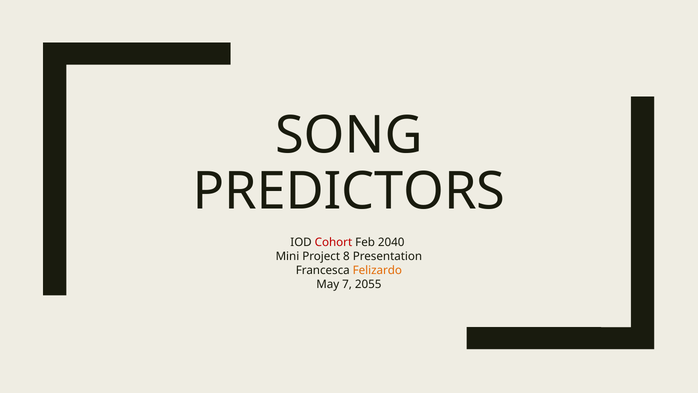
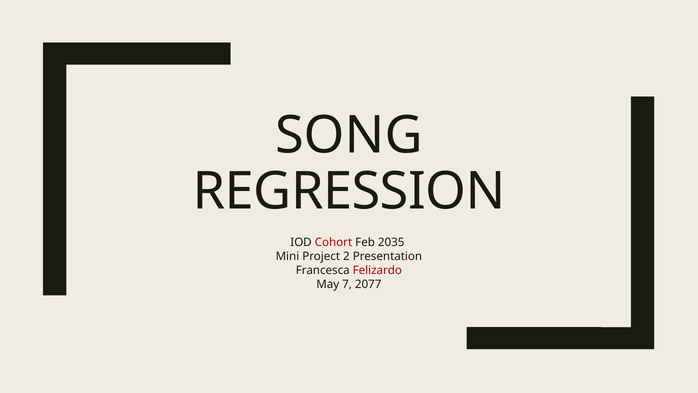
PREDICTORS: PREDICTORS -> REGRESSION (349, 191)
2040: 2040 -> 2035 (391, 242)
8: 8 -> 2 (346, 256)
Felizardo colour: orange -> red (377, 270)
2055: 2055 -> 2077 (368, 284)
